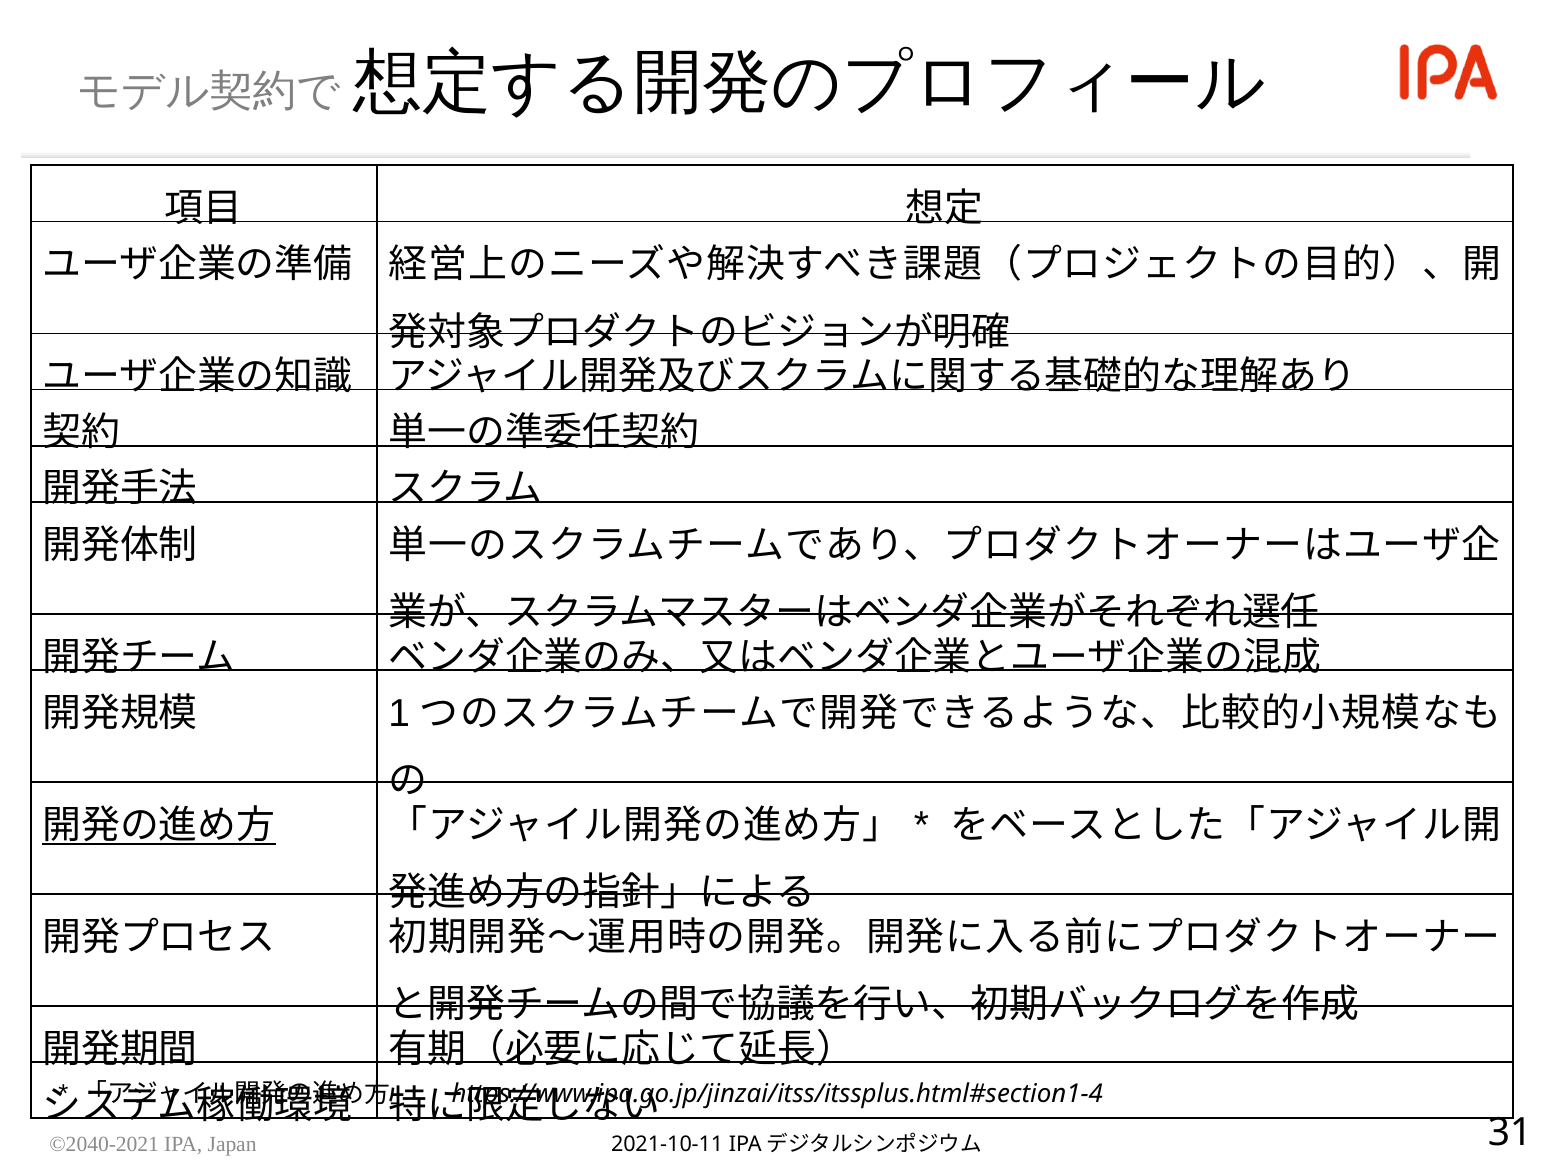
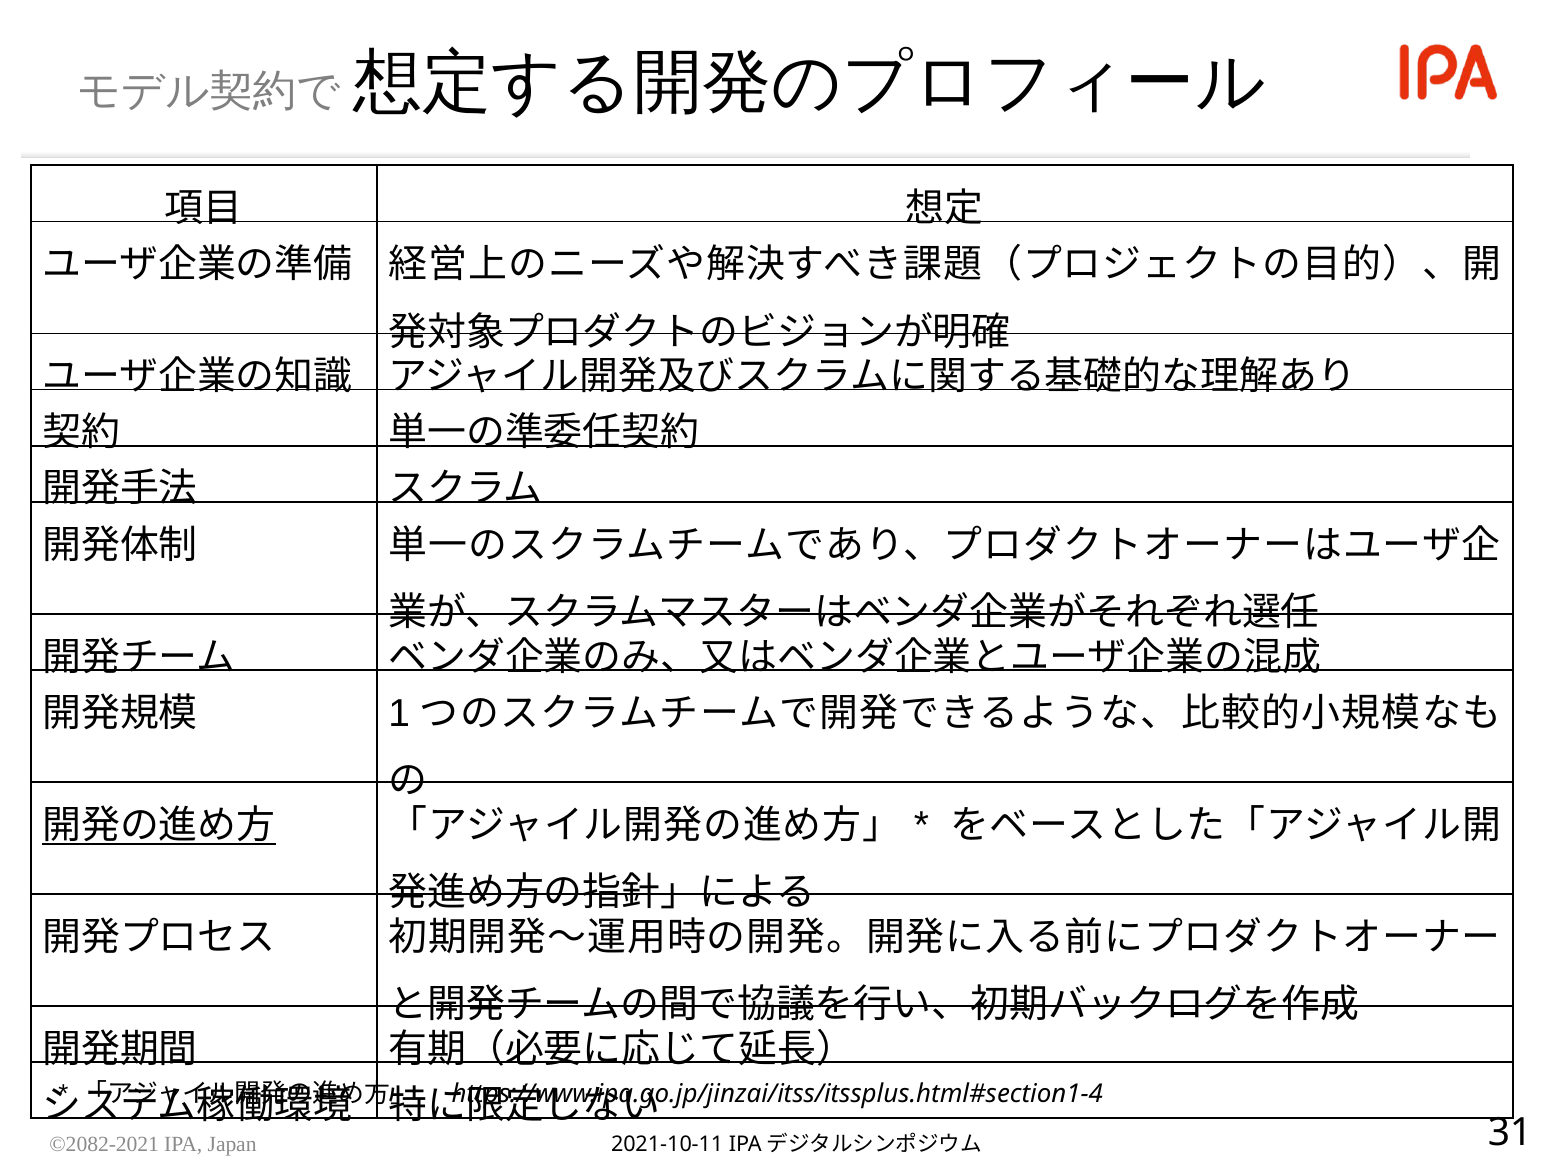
©2040-2021: ©2040-2021 -> ©2082-2021 (104, 1144)
